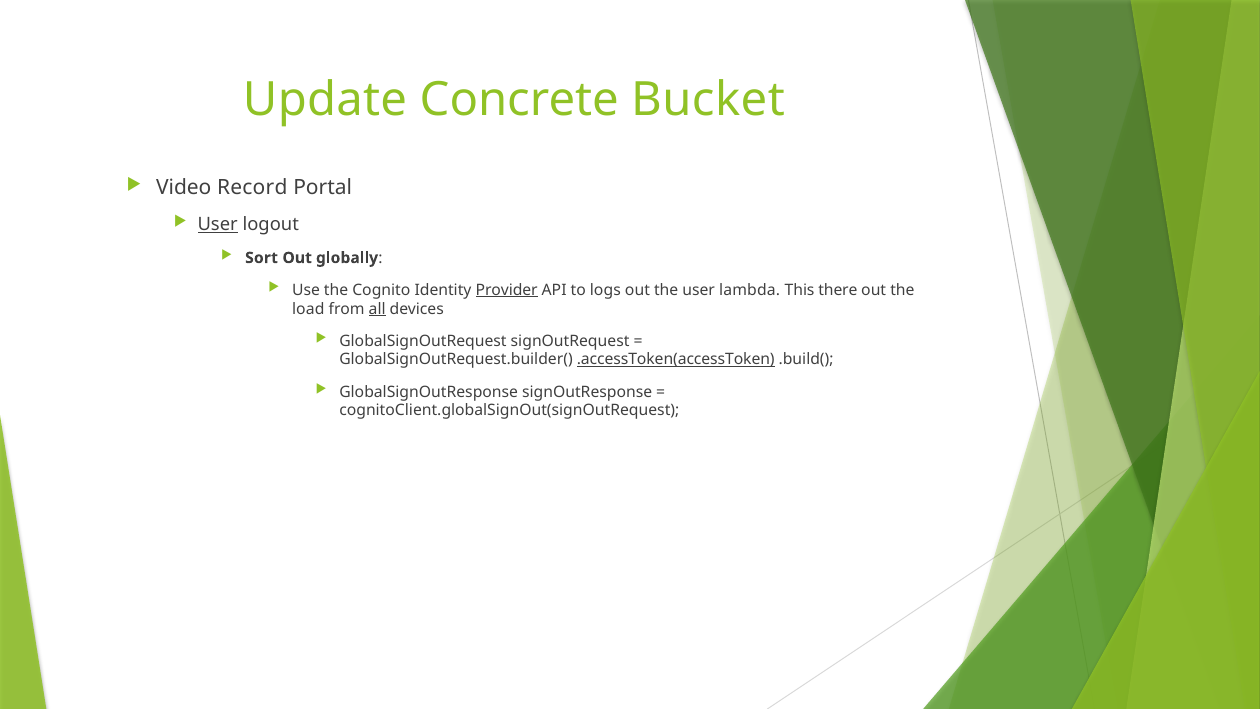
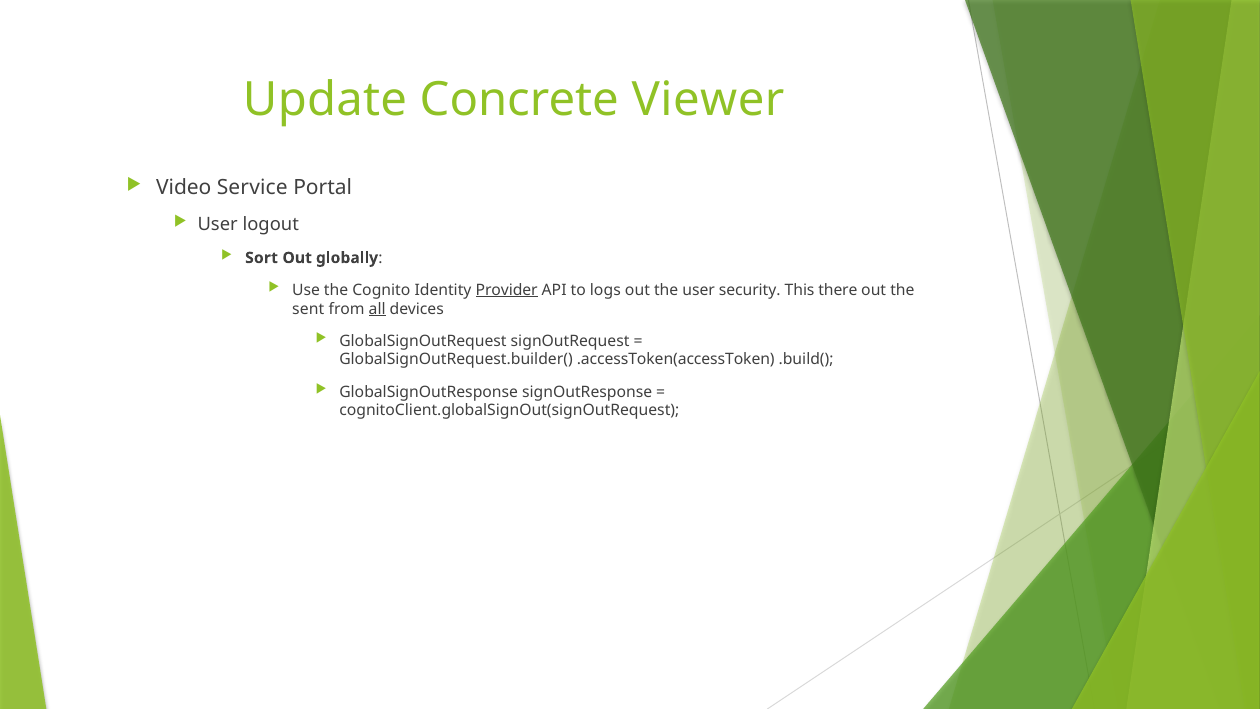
Bucket: Bucket -> Viewer (708, 99)
Record: Record -> Service (252, 188)
User underline: present -> none (218, 224)
lambda: lambda -> security (750, 290)
load: load -> sent (308, 309)
.accessToken(accessToken underline: present -> none (676, 360)
